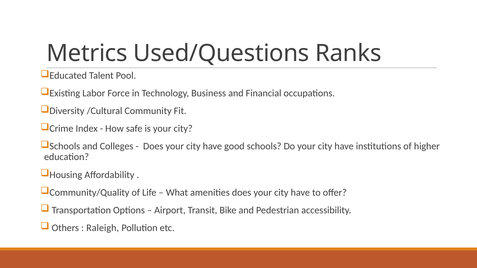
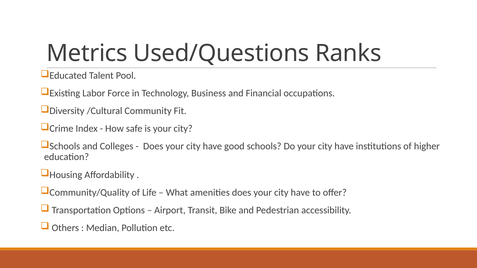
Raleigh: Raleigh -> Median (103, 228)
